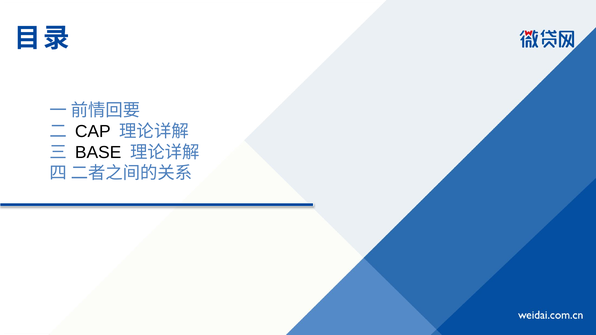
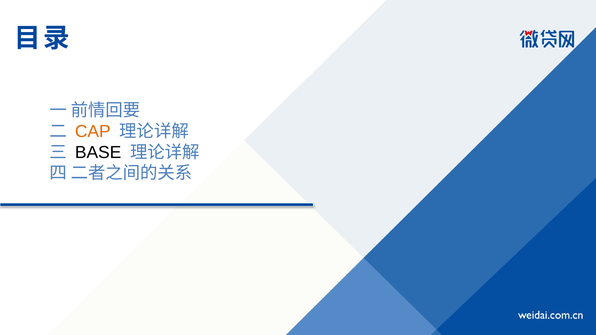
CAP colour: black -> orange (93, 132)
